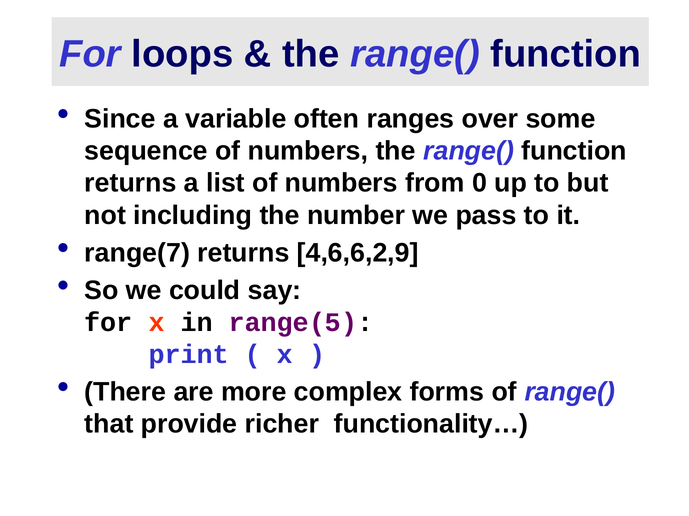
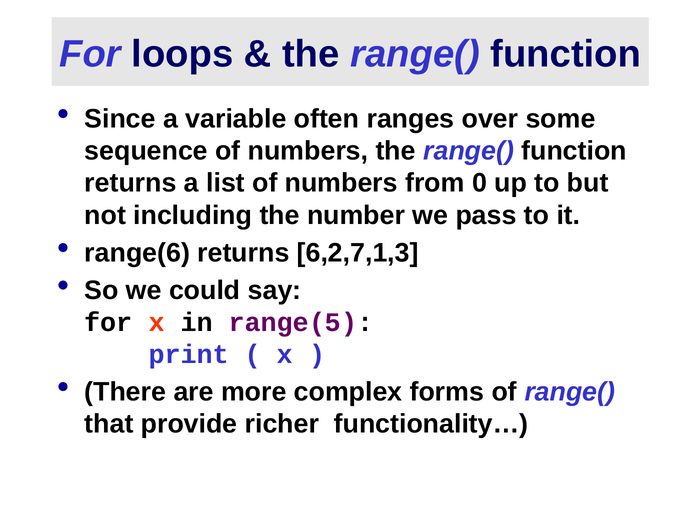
range(7: range(7 -> range(6 (137, 253)
4,6,6,2,9: 4,6,6,2,9 -> 6,2,7,1,3 (358, 253)
